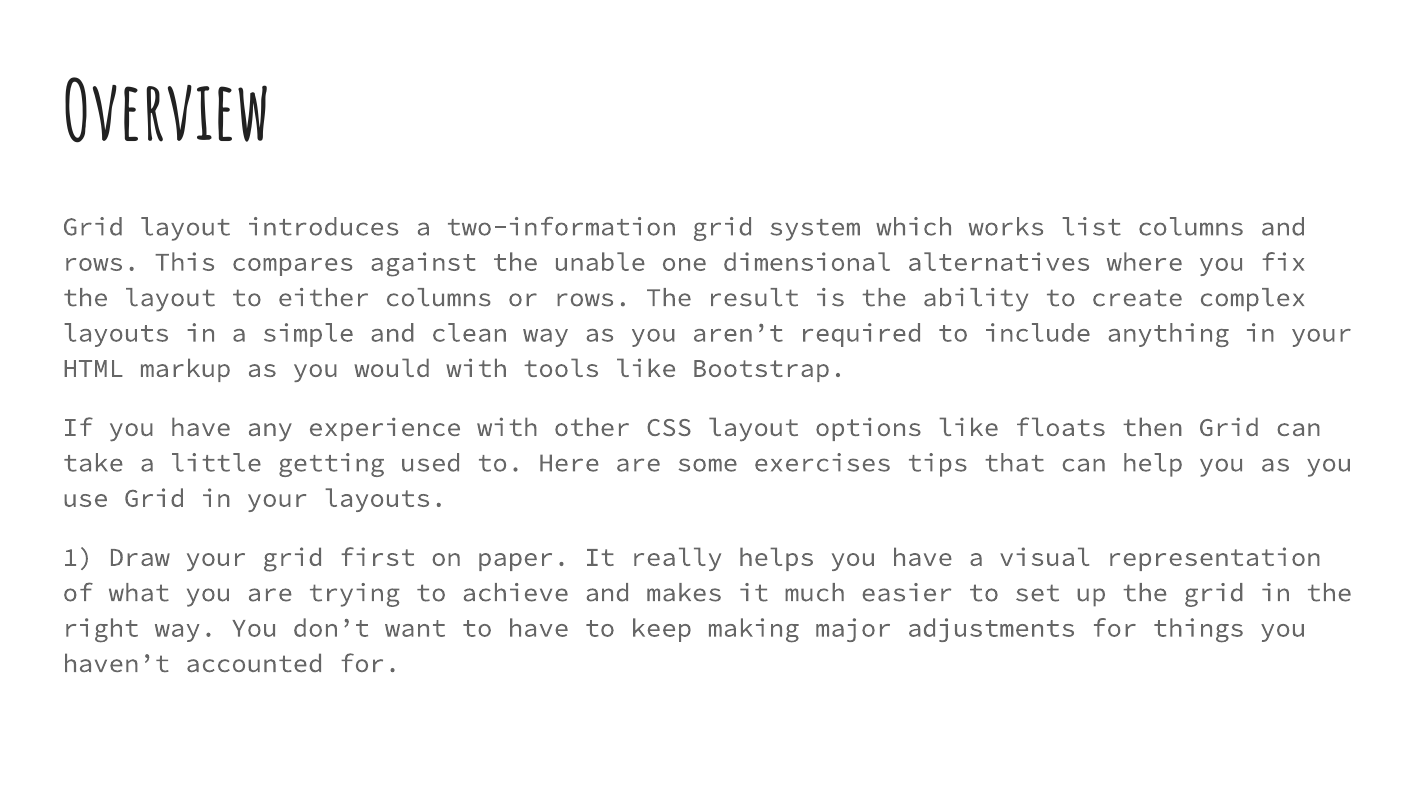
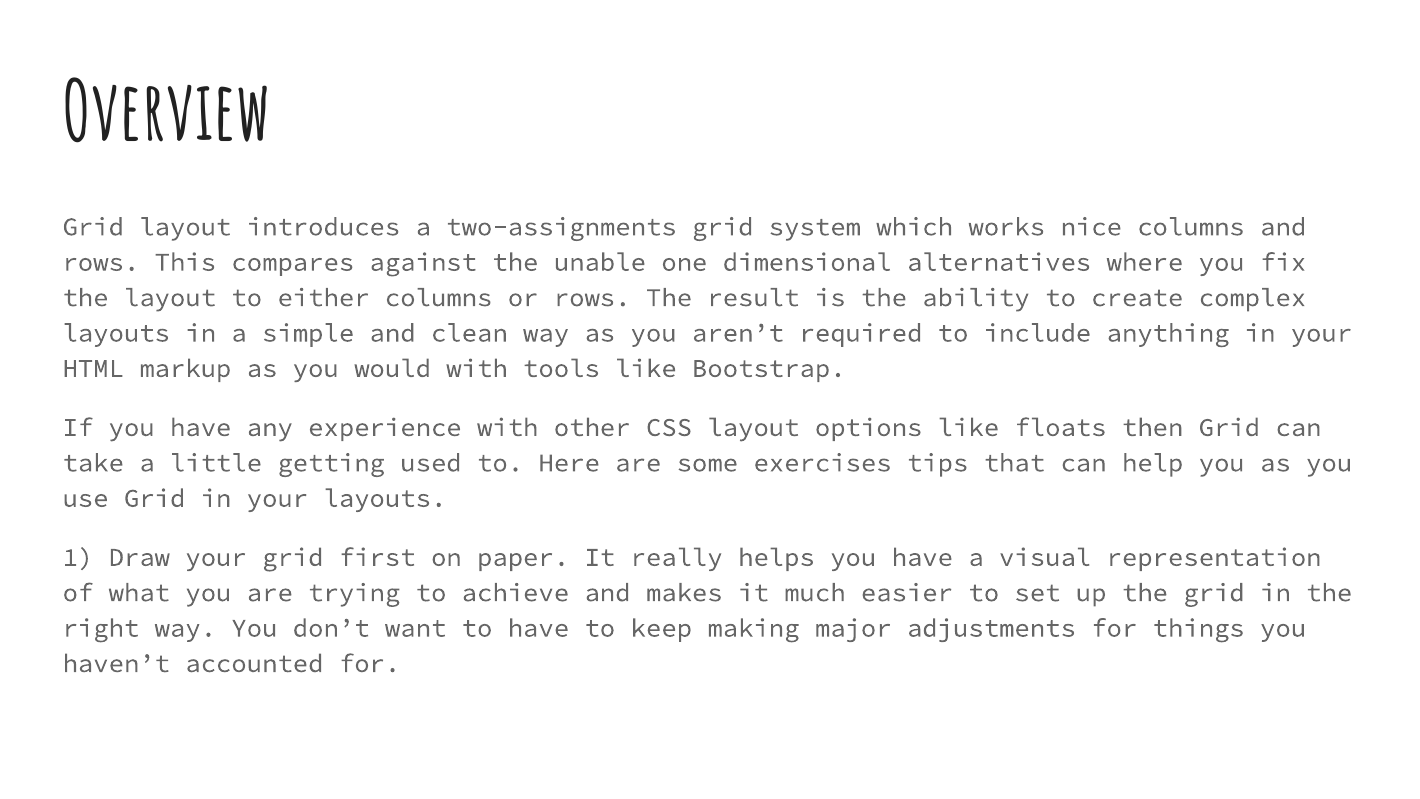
two-information: two-information -> two-assignments (561, 227)
list: list -> nice (1091, 227)
